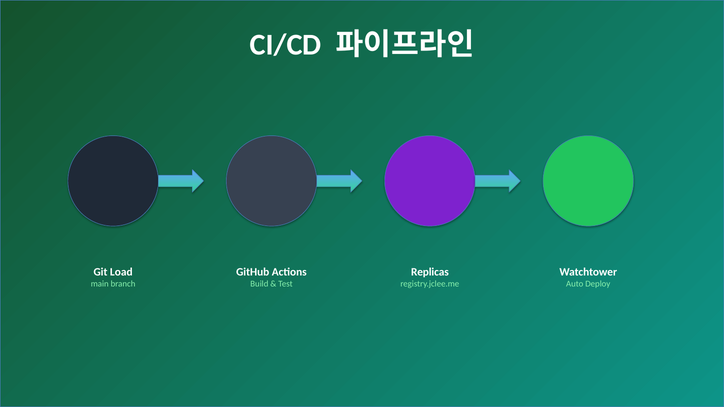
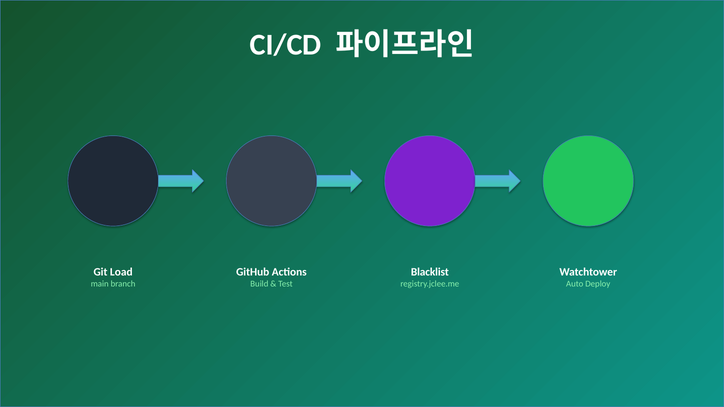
Replicas: Replicas -> Blacklist (430, 272)
